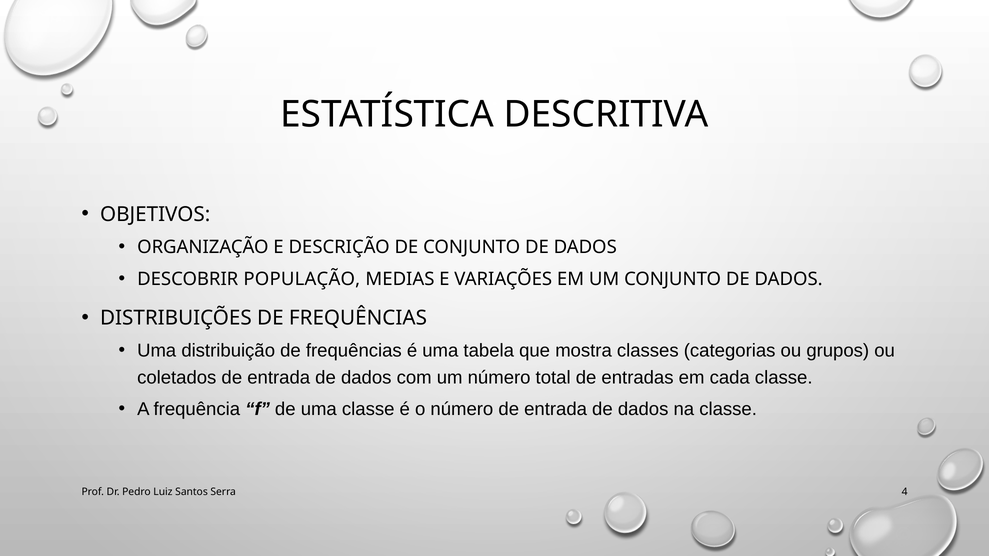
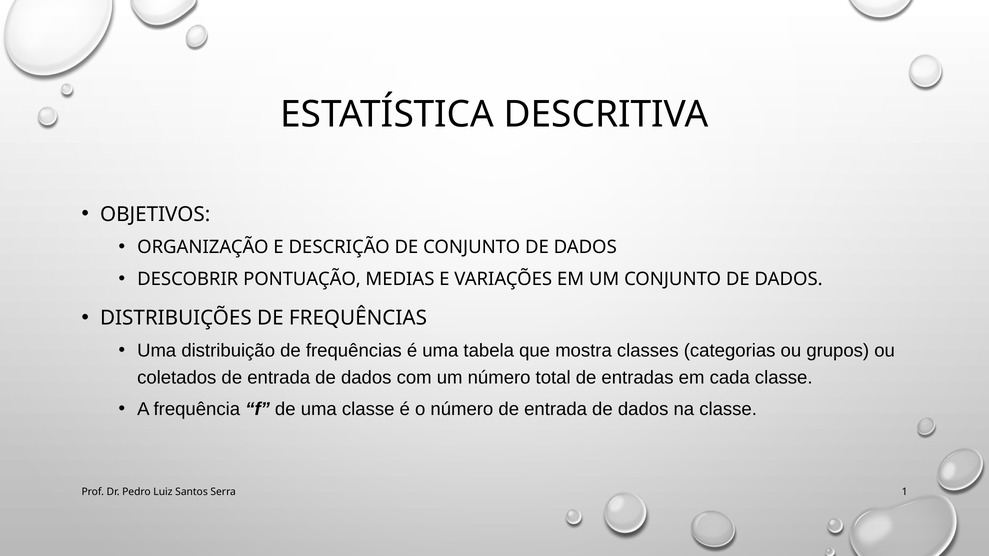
POPULAÇÃO: POPULAÇÃO -> PONTUAÇÃO (302, 279)
4: 4 -> 1 (905, 492)
